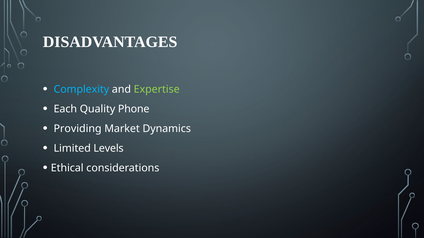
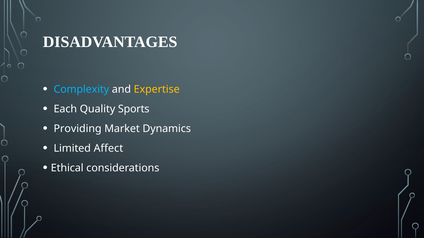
Expertise colour: light green -> yellow (157, 89)
Phone: Phone -> Sports (134, 109)
Levels: Levels -> Affect (108, 149)
